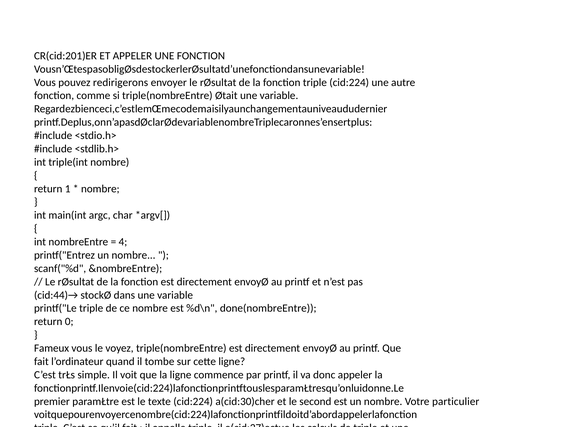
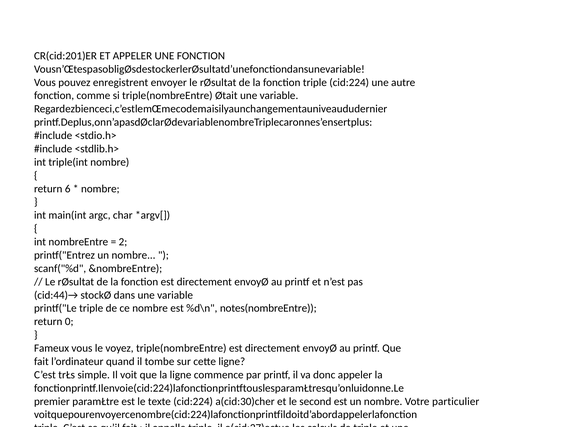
redirigerons: redirigerons -> enregistrent (121, 82)
1: 1 -> 6 (68, 189)
4: 4 -> 2 (123, 242)
done(nombreEntre: done(nombreEntre -> notes(nombreEntre (268, 308)
